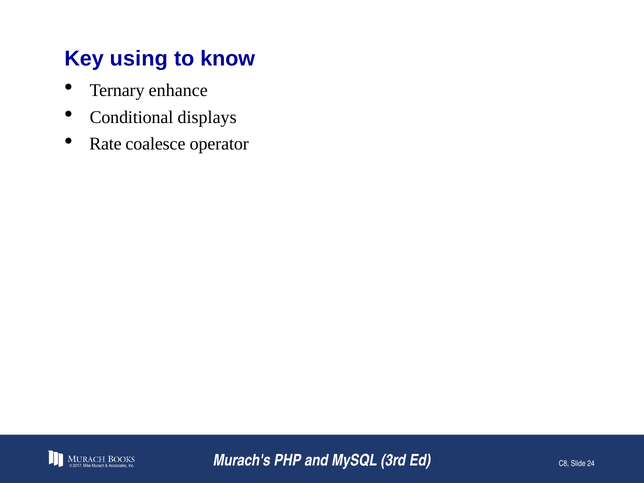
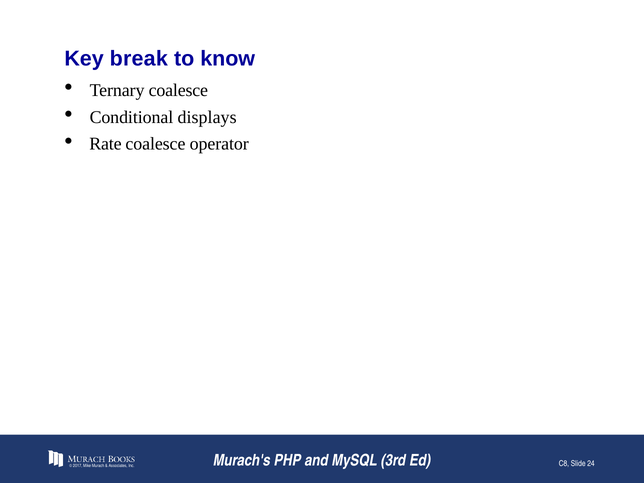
using: using -> break (139, 59)
Ternary enhance: enhance -> coalesce (178, 90)
